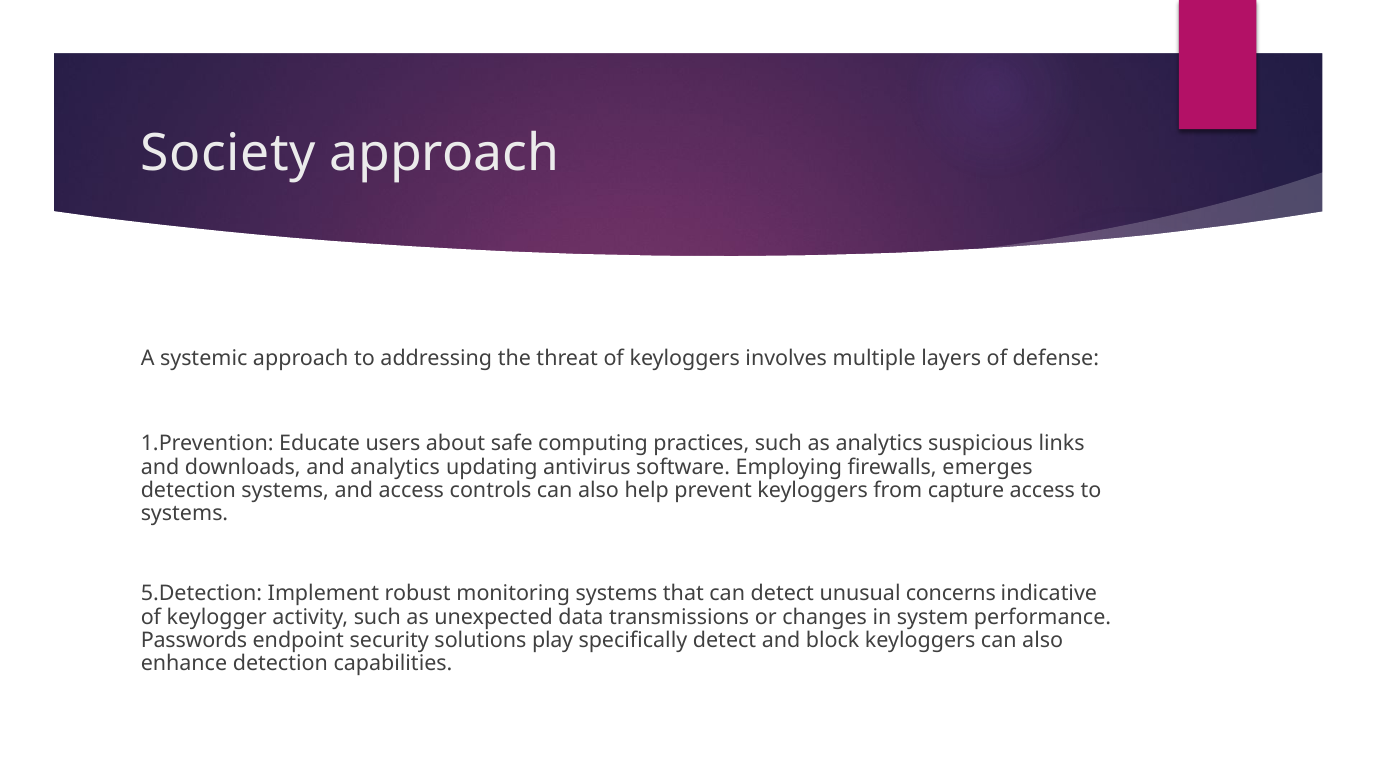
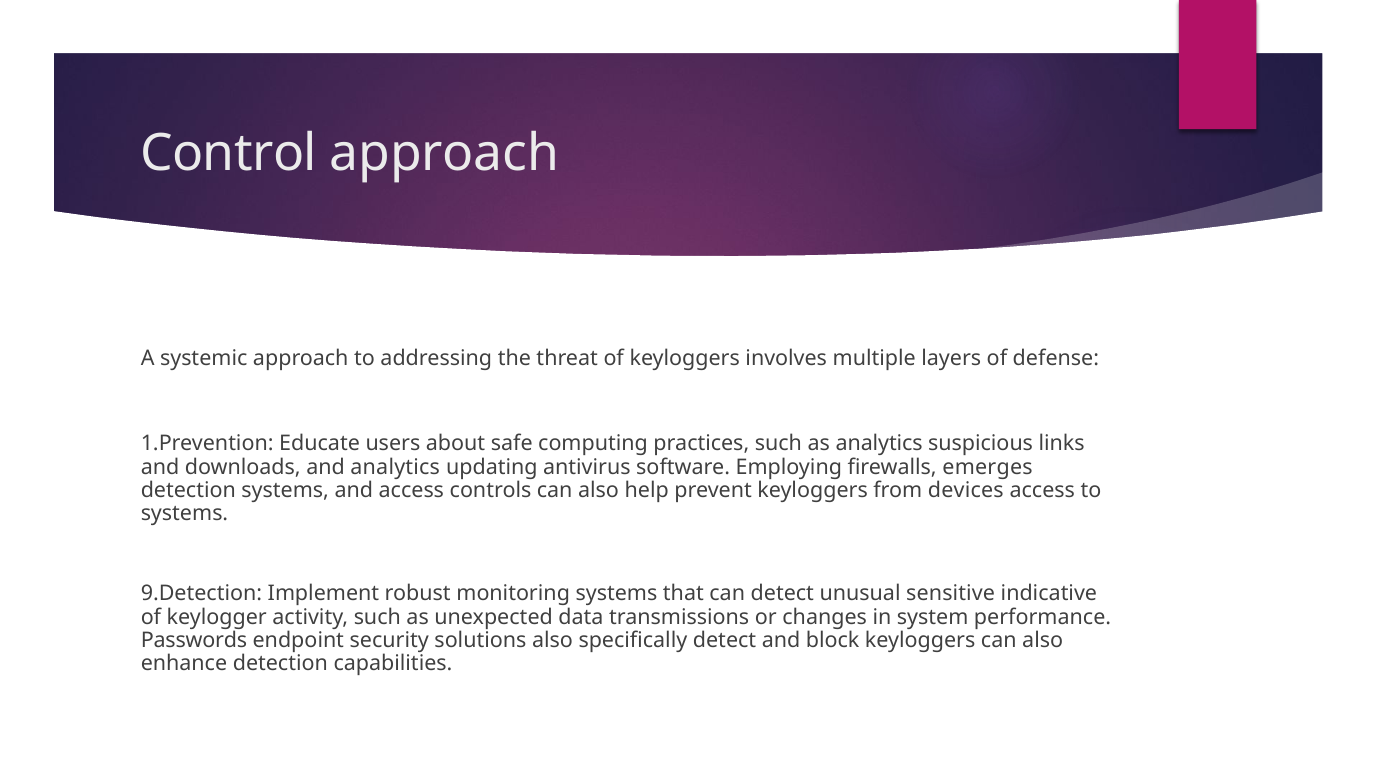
Society: Society -> Control (229, 153)
capture: capture -> devices (966, 490)
5.Detection: 5.Detection -> 9.Detection (201, 593)
concerns: concerns -> sensitive (951, 593)
solutions play: play -> also (552, 640)
